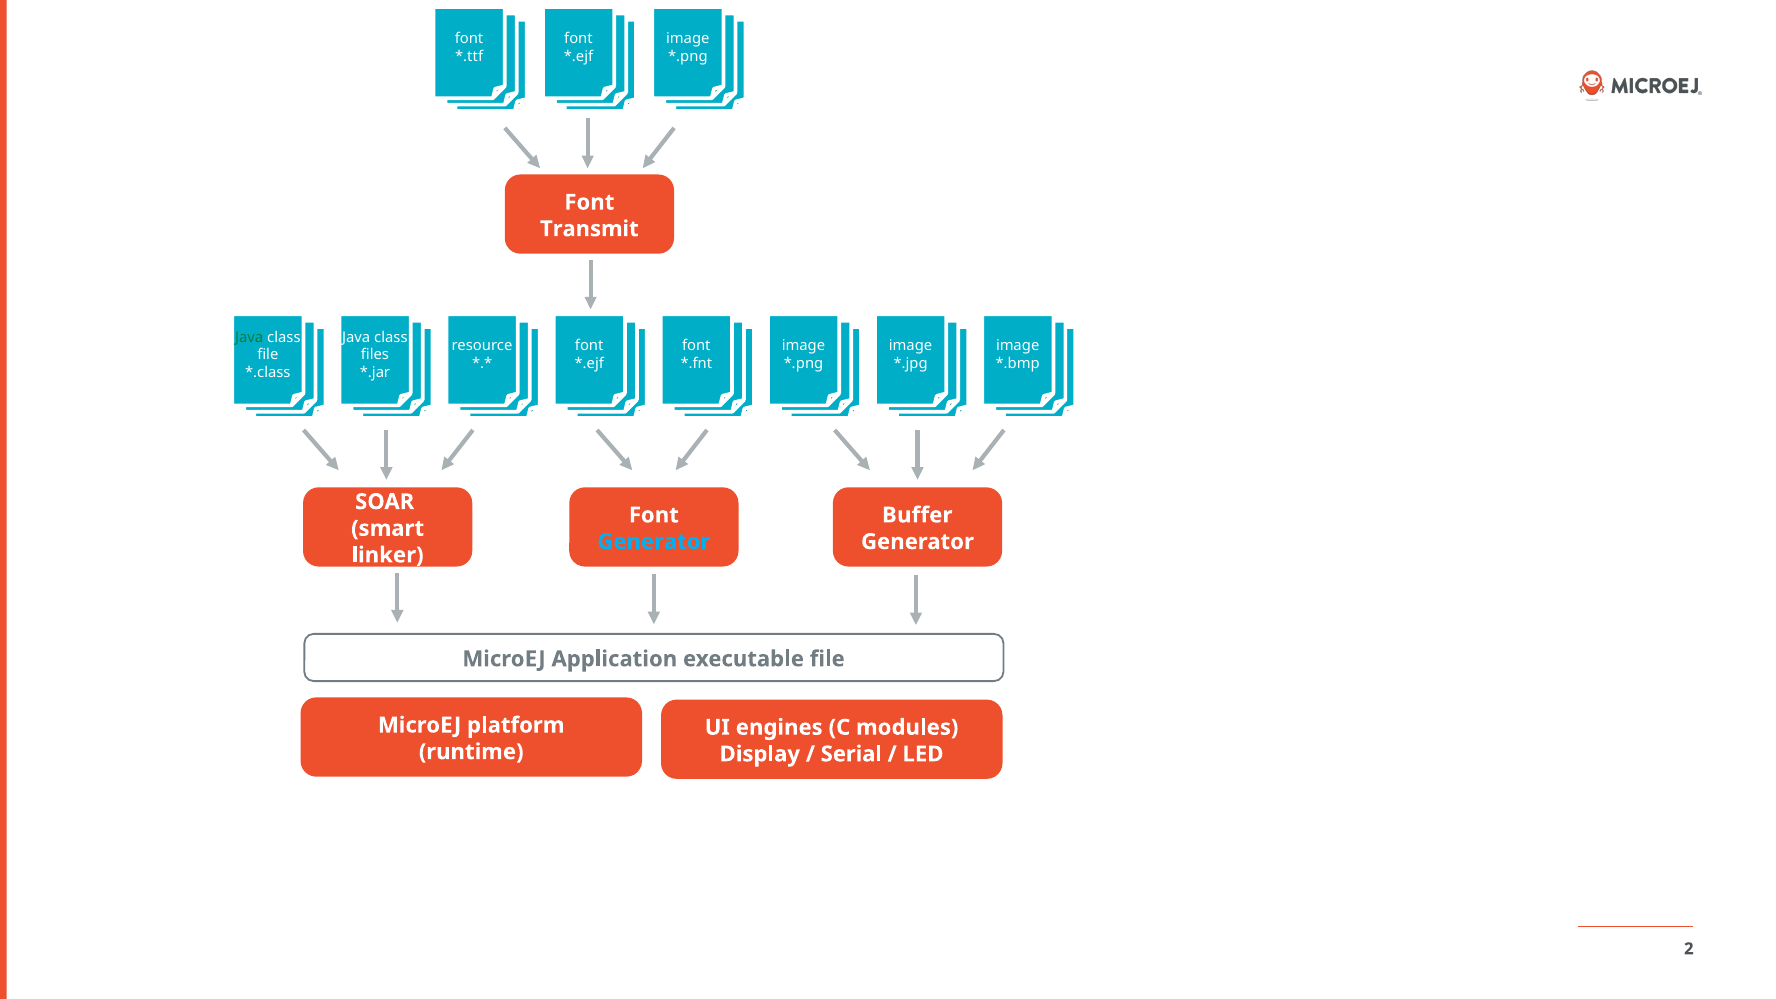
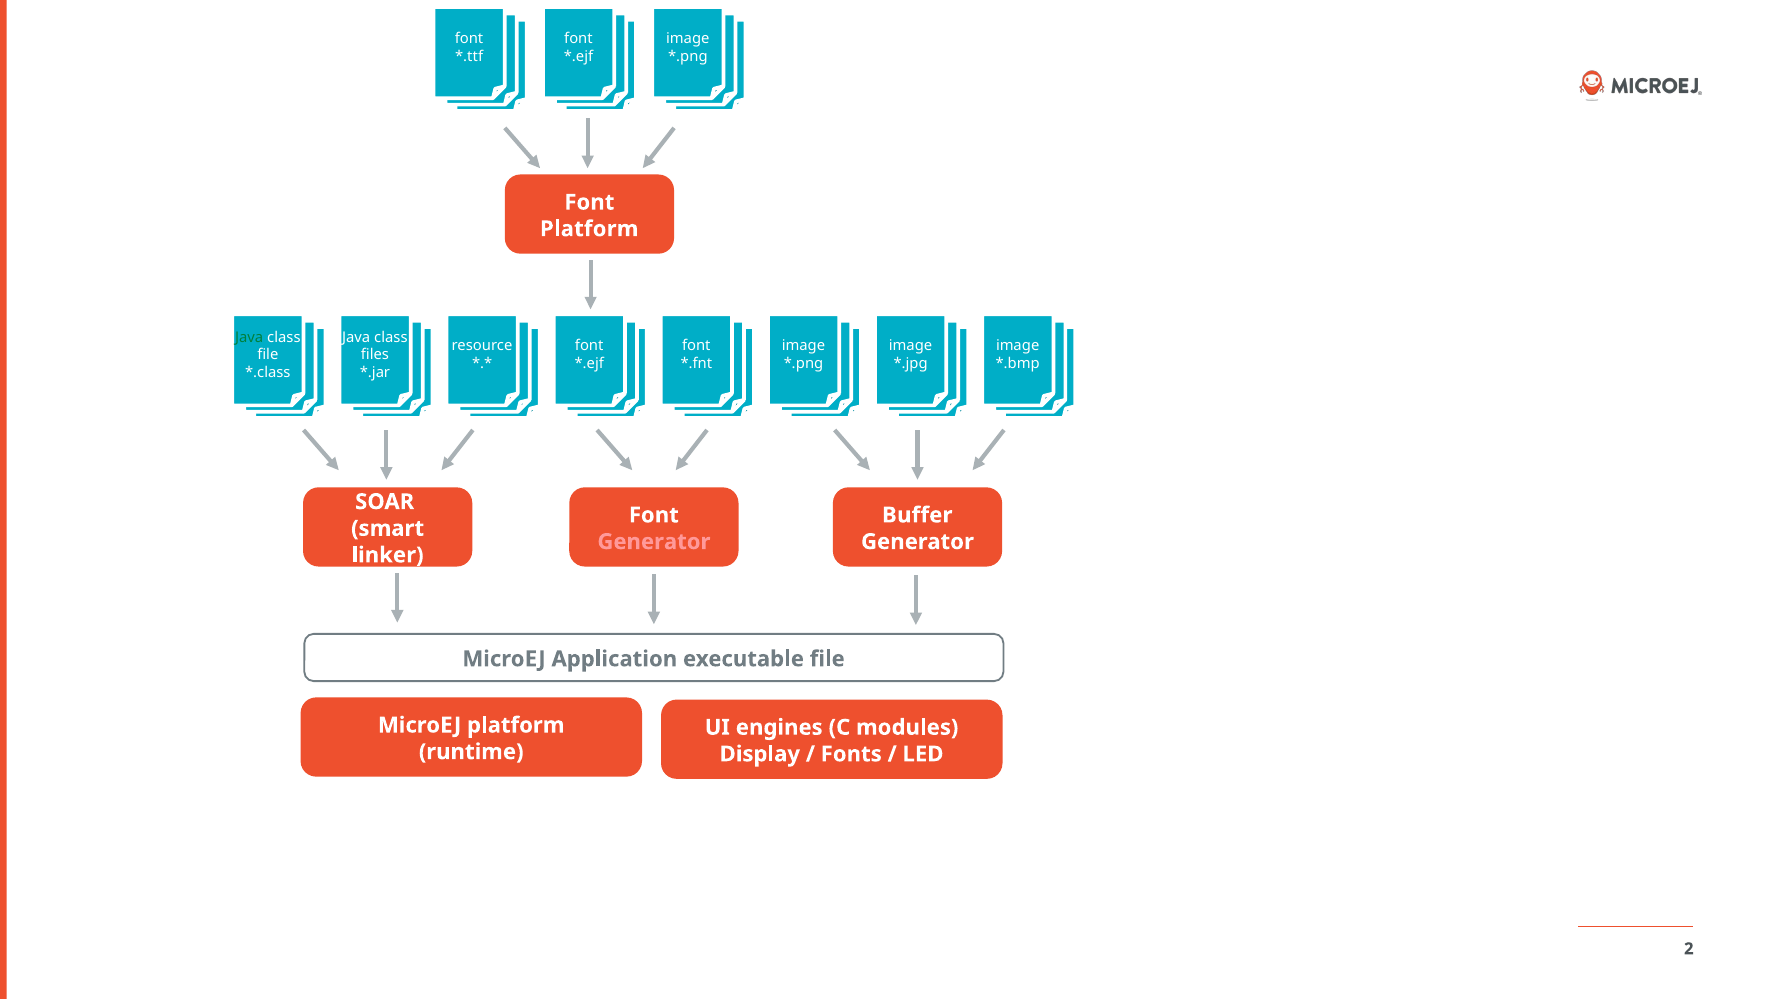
Transmit: Transmit -> Platform (589, 229)
Generator colour: light blue -> pink (654, 542)
Serial: Serial -> Fonts (851, 754)
